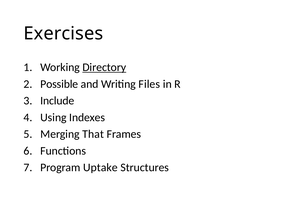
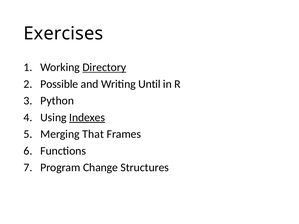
Files: Files -> Until (149, 84)
Include: Include -> Python (57, 101)
Indexes underline: none -> present (87, 118)
Uptake: Uptake -> Change (101, 168)
